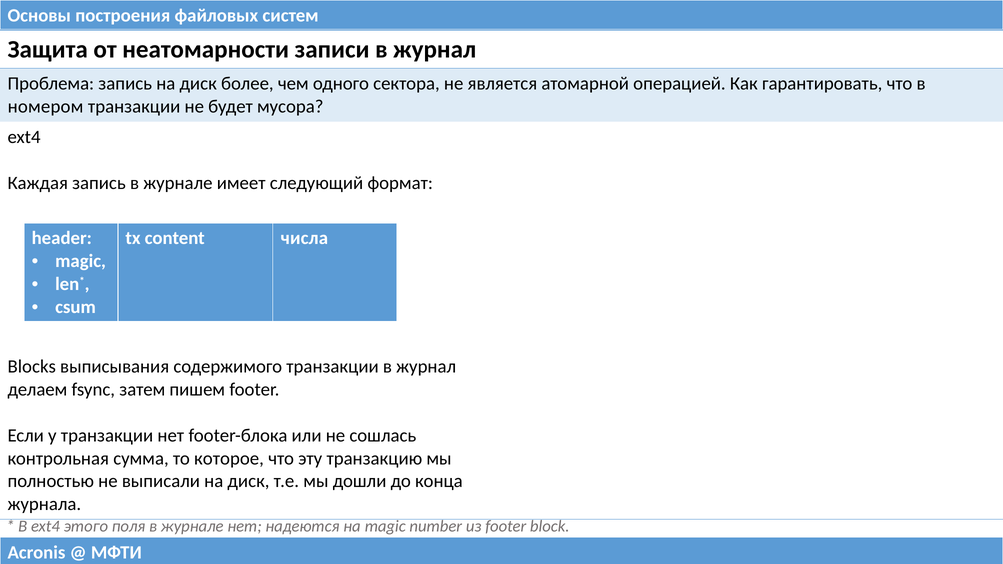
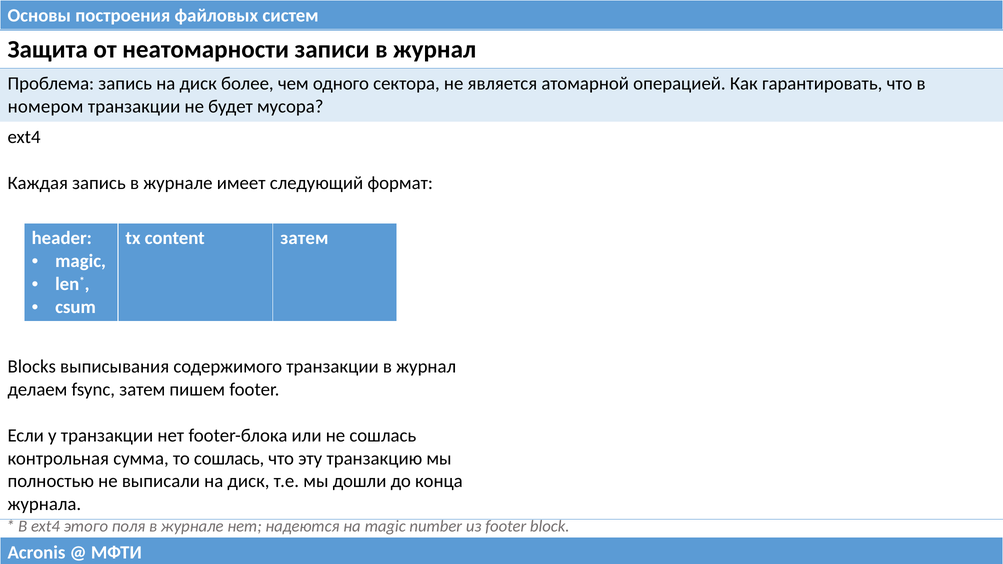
content числа: числа -> затем (304, 238)
то которое: которое -> сошлась (229, 458)
